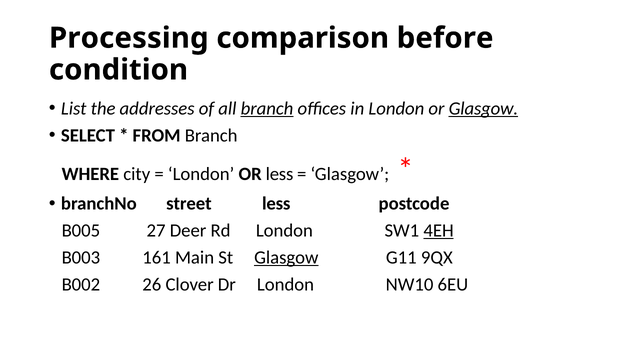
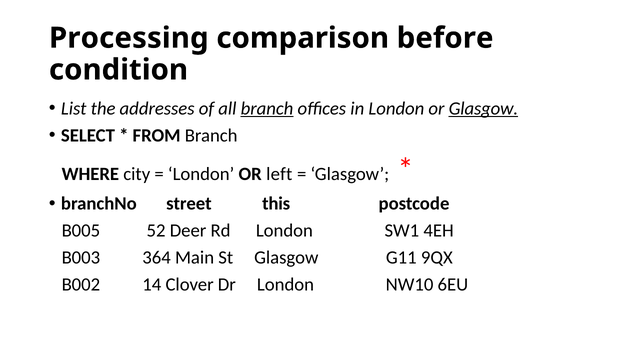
OR less: less -> left (279, 174)
street less: less -> this (276, 204)
27: 27 -> 52 (156, 231)
4EH underline: present -> none (439, 231)
161: 161 -> 364 (157, 258)
Glasgow underline: present -> none (286, 258)
26: 26 -> 14 (152, 284)
